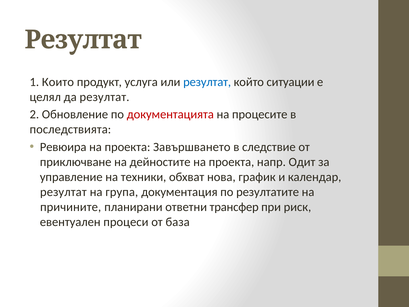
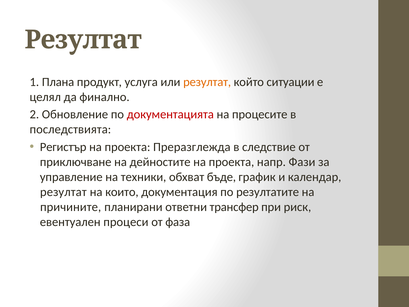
Които: Които -> Плана (58, 82)
резултат colour: blue -> orange (207, 82)
да резултат: резултат -> финално (105, 97)
Ревюира: Ревюира -> Регистър (63, 147)
Завършването: Завършването -> Преразглежда (192, 147)
Одит: Одит -> Фази (302, 162)
нова: нова -> бъде (221, 177)
група: група -> които (122, 192)
база: база -> фаза (178, 222)
